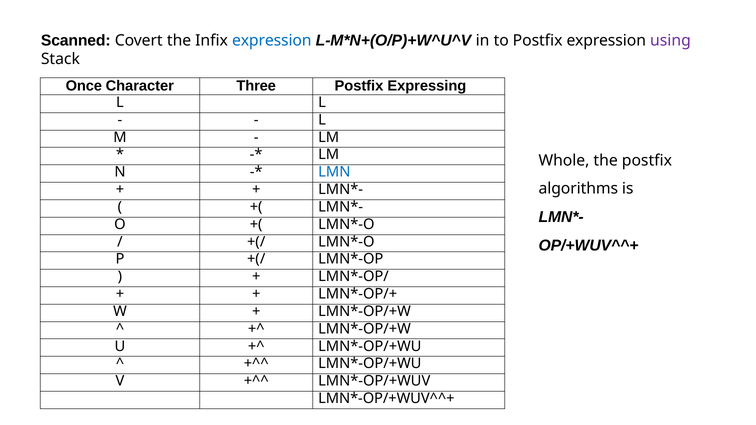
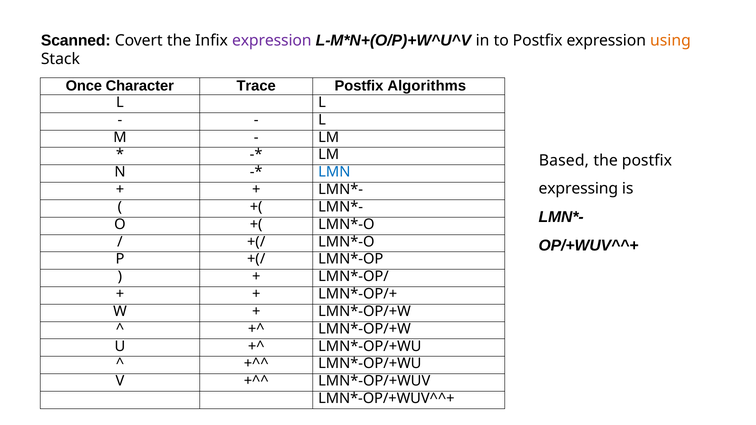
expression colour: blue -> purple (272, 40)
using colour: purple -> orange (670, 40)
Three: Three -> Trace (256, 86)
Expressing: Expressing -> Algorithms (427, 86)
Whole: Whole -> Based (564, 160)
algorithms: algorithms -> expressing (578, 189)
